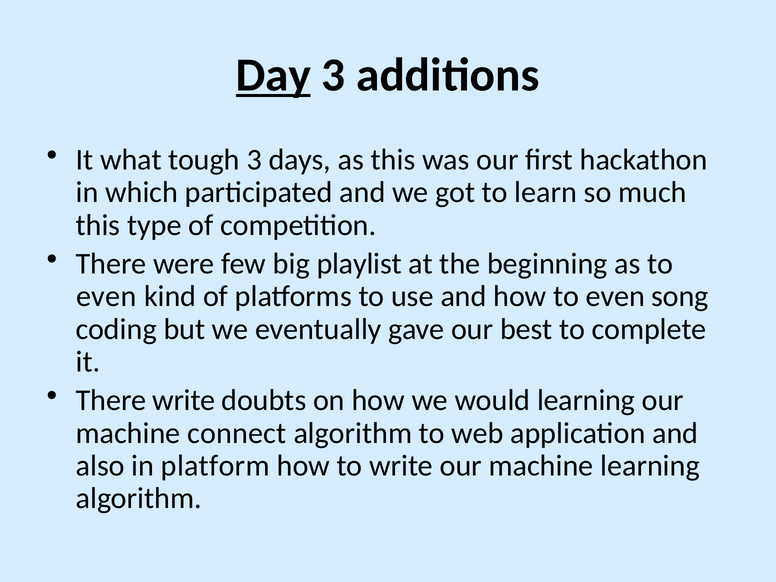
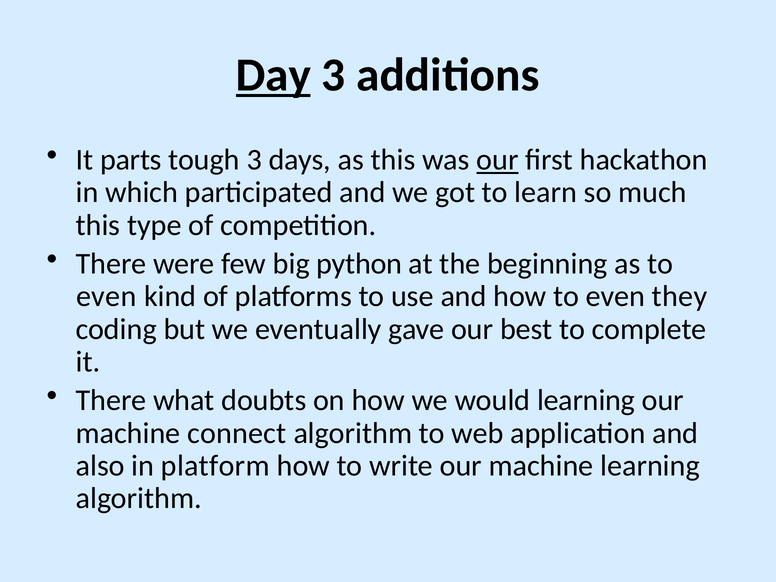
what: what -> parts (131, 160)
our underline: none -> present (498, 160)
playlist: playlist -> python (359, 264)
song: song -> they (680, 296)
There write: write -> what (184, 400)
